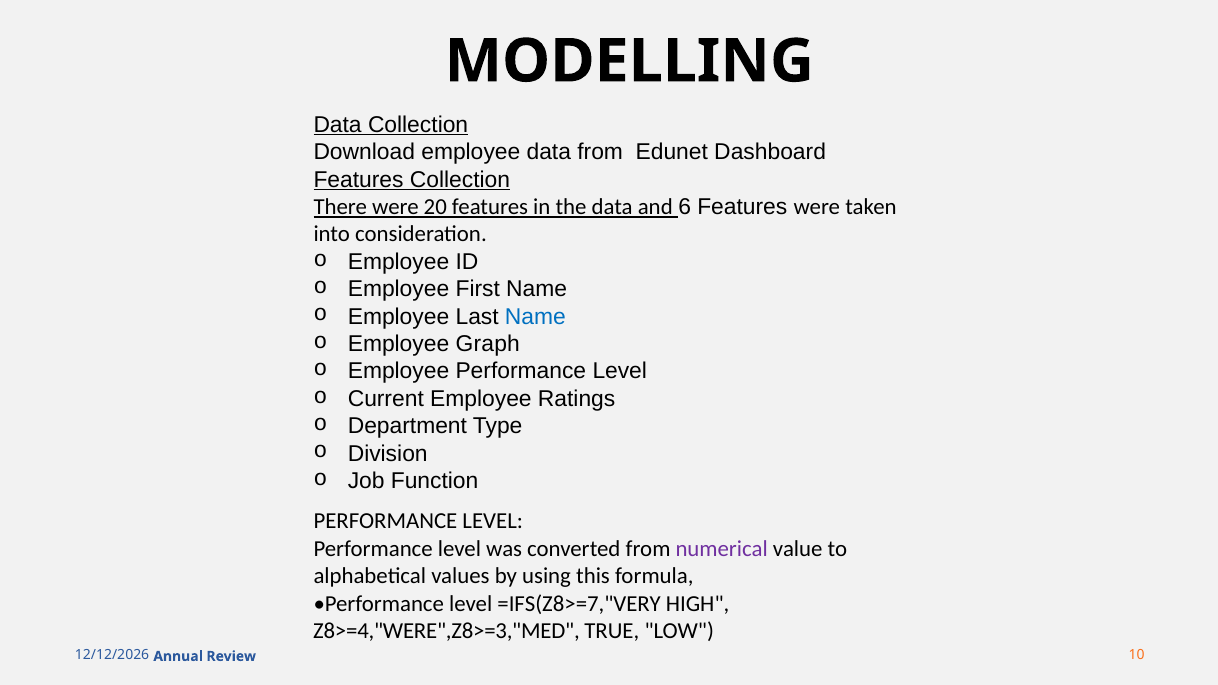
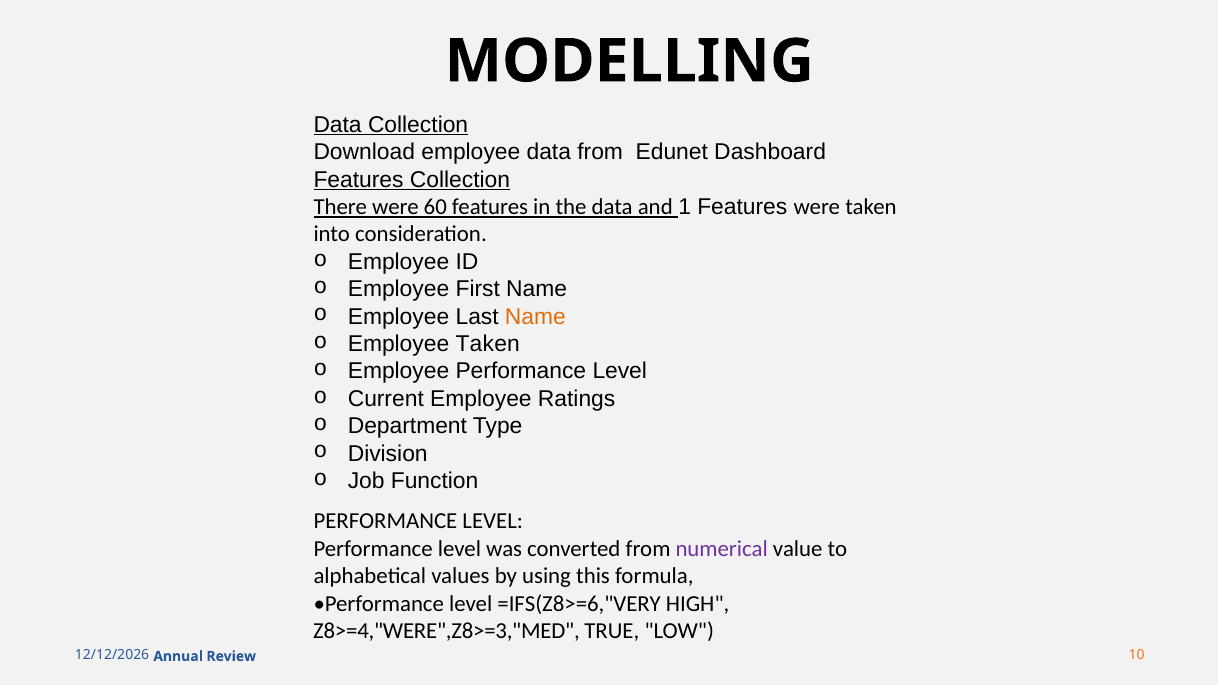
20: 20 -> 60 (435, 207)
6: 6 -> 1 (685, 207)
Name colour: blue -> orange (535, 317)
Employee Graph: Graph -> Taken (488, 344)
=IFS(Z8>=7,"VERY: =IFS(Z8>=7,"VERY -> =IFS(Z8>=6,"VERY (579, 604)
